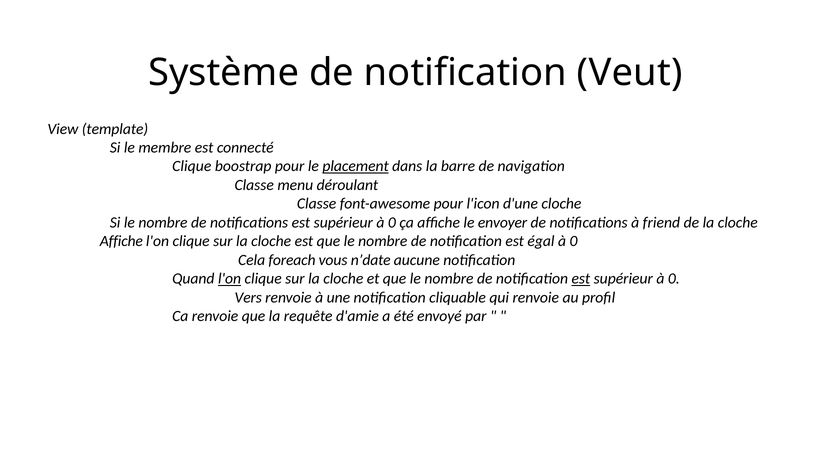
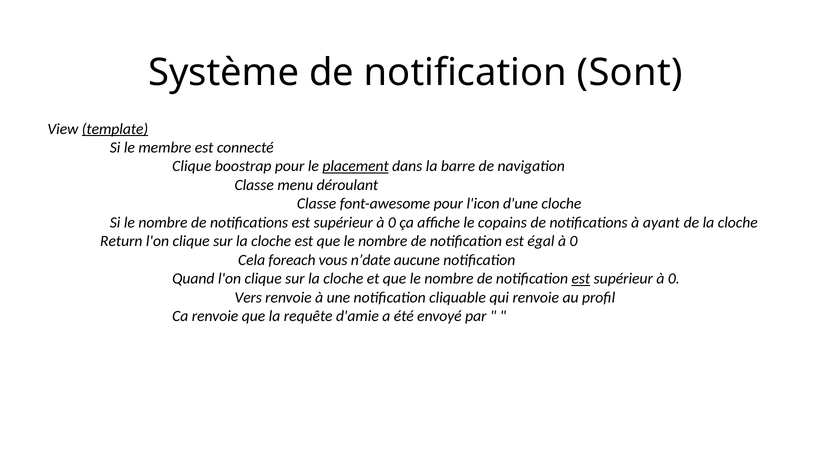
Veut: Veut -> Sont (630, 73)
template underline: none -> present (115, 129)
envoyer: envoyer -> copains (502, 222)
friend: friend -> ayant (661, 222)
Affiche: Affiche -> Return (121, 241)
l'on underline: present -> none (230, 279)
